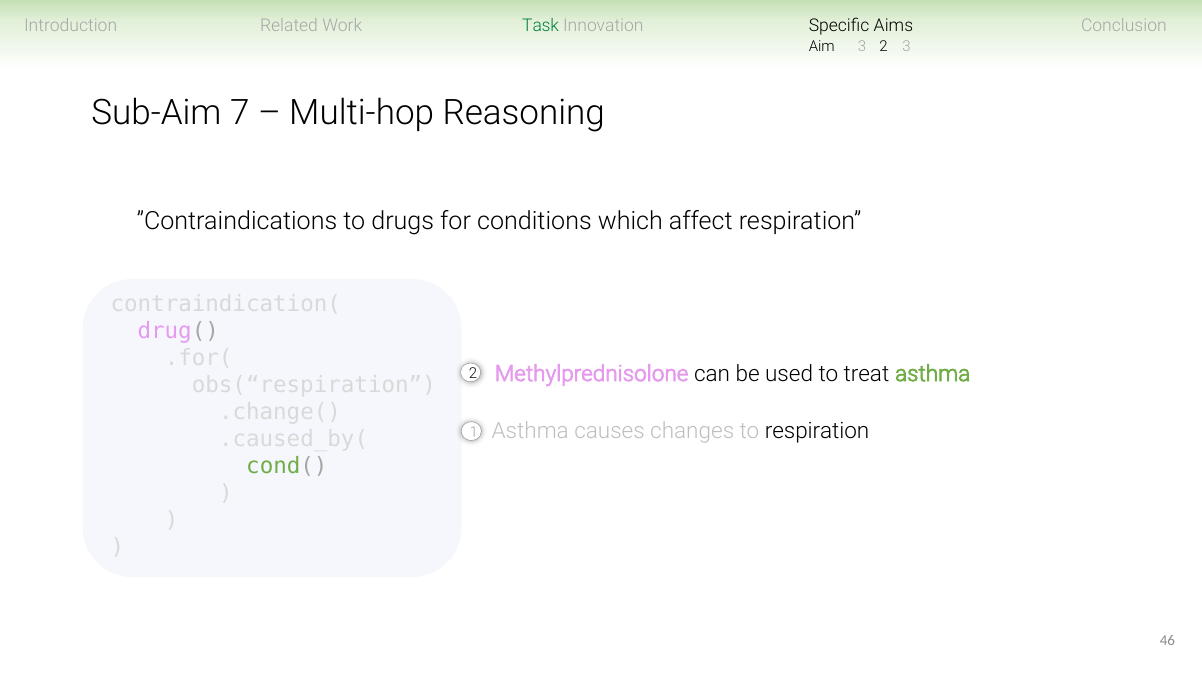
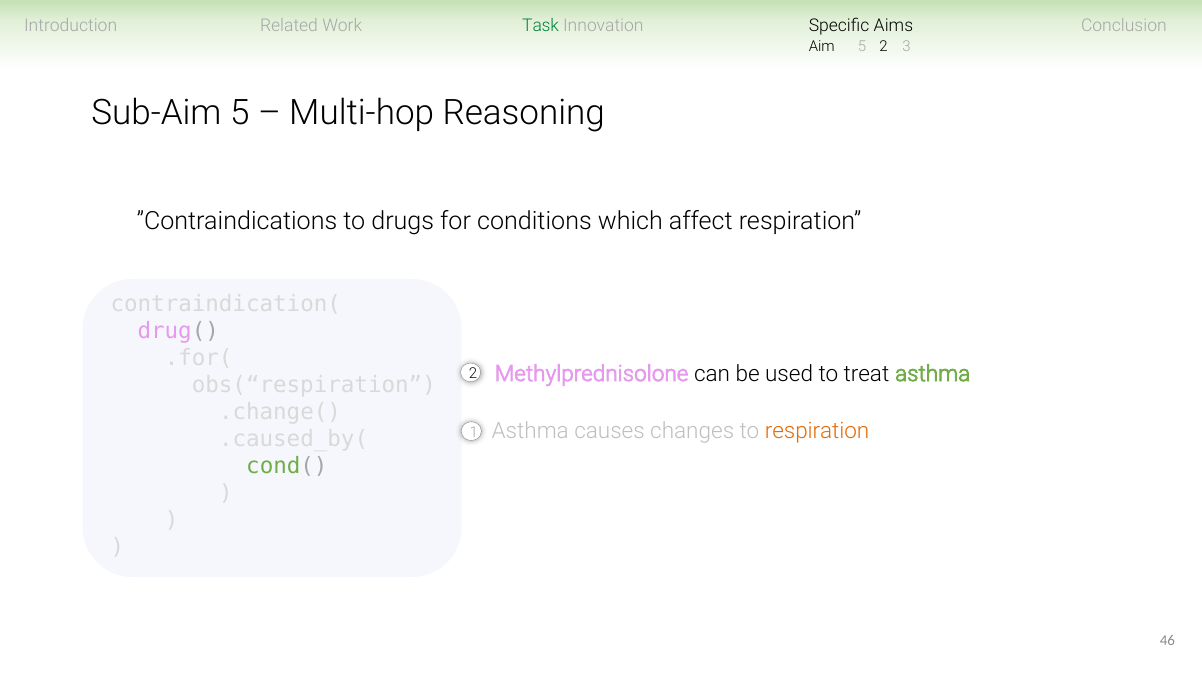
Aim 3: 3 -> 5 (862, 47)
Sub-Aim 7: 7 -> 5 (240, 113)
respiration colour: black -> orange (817, 431)
